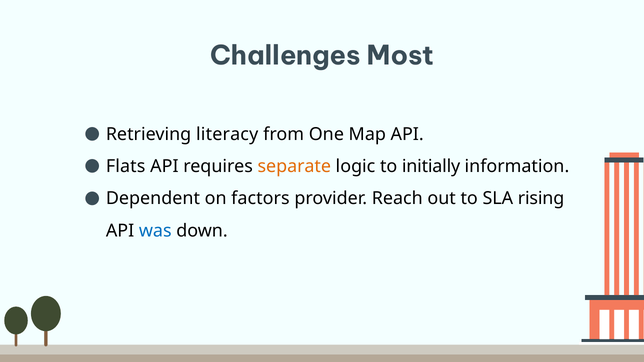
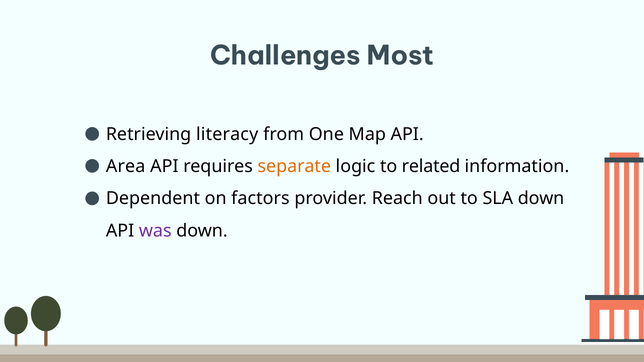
Flats: Flats -> Area (126, 166)
initially: initially -> related (431, 166)
SLA rising: rising -> down (541, 199)
was colour: blue -> purple (155, 231)
